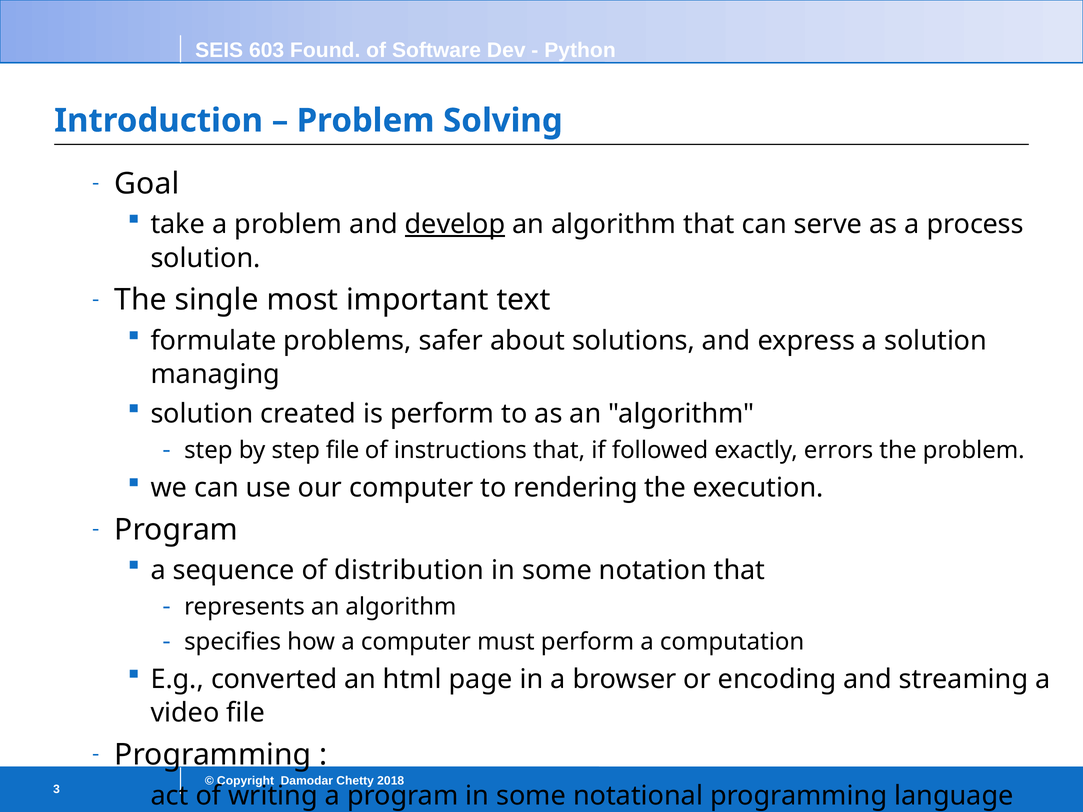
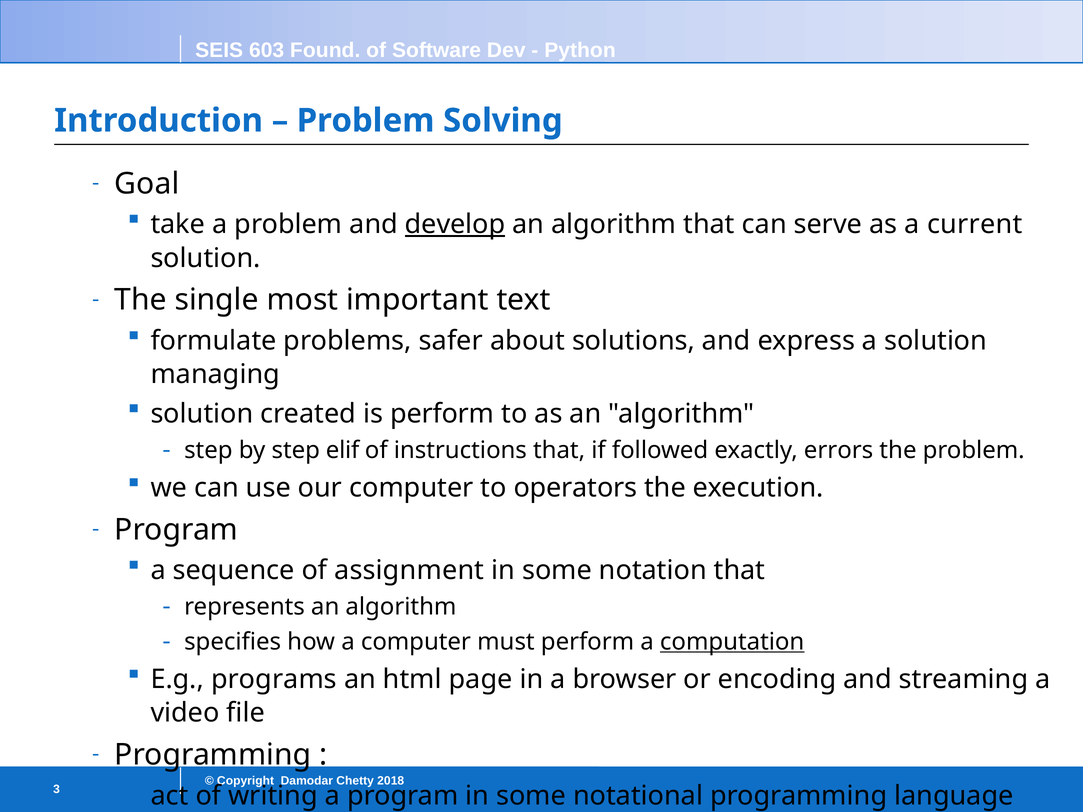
process: process -> current (975, 224)
step file: file -> elif (343, 450)
rendering: rendering -> operators (575, 488)
distribution: distribution -> assignment (409, 571)
computation underline: none -> present (732, 642)
converted: converted -> programs (274, 679)
